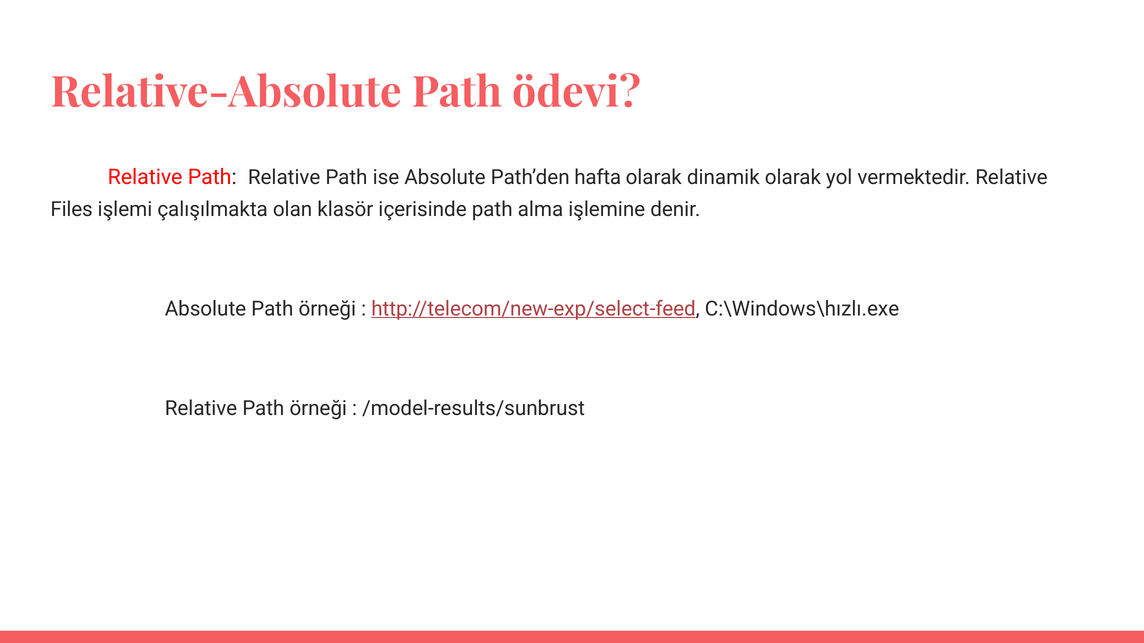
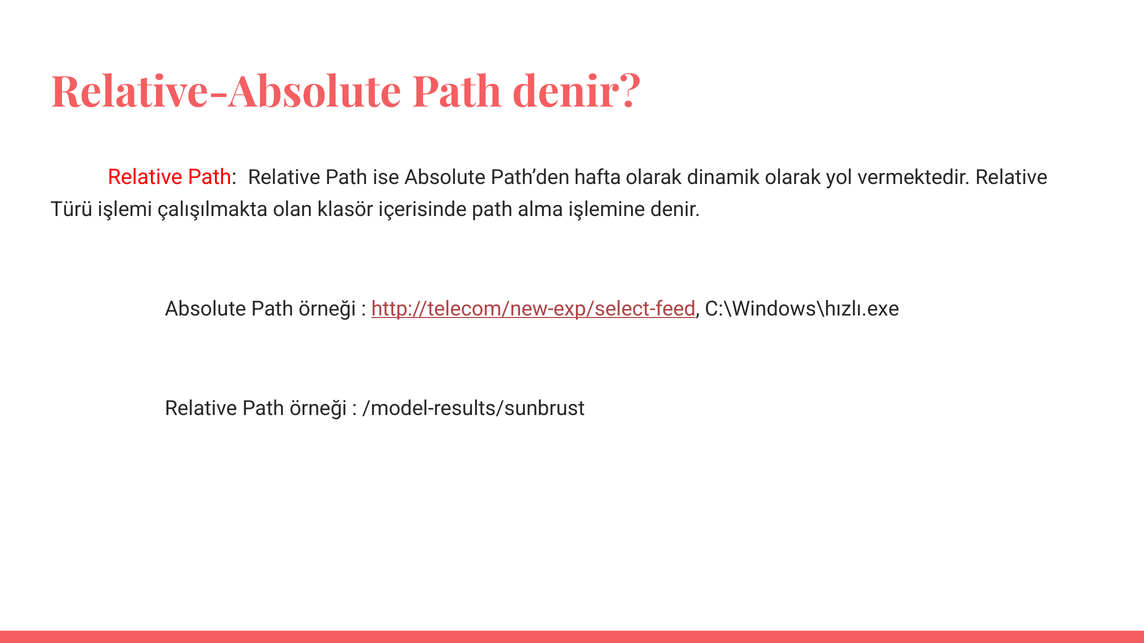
Path ödevi: ödevi -> denir (577, 93)
Files: Files -> Türü (71, 209)
